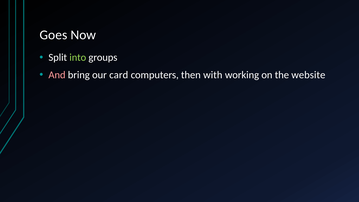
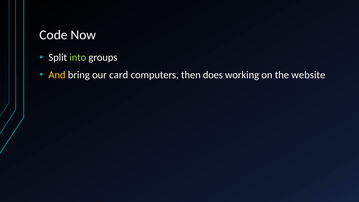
Goes: Goes -> Code (54, 35)
And colour: pink -> yellow (57, 75)
with: with -> does (213, 75)
